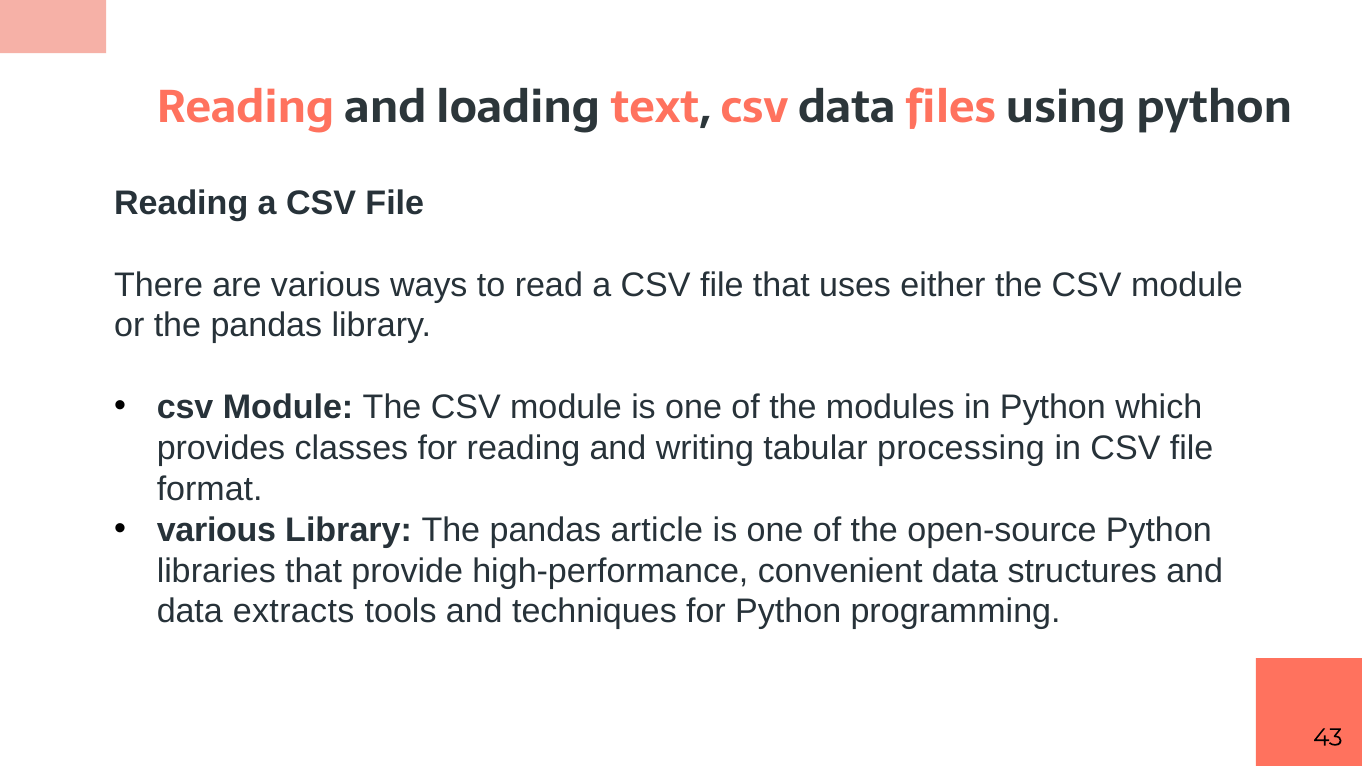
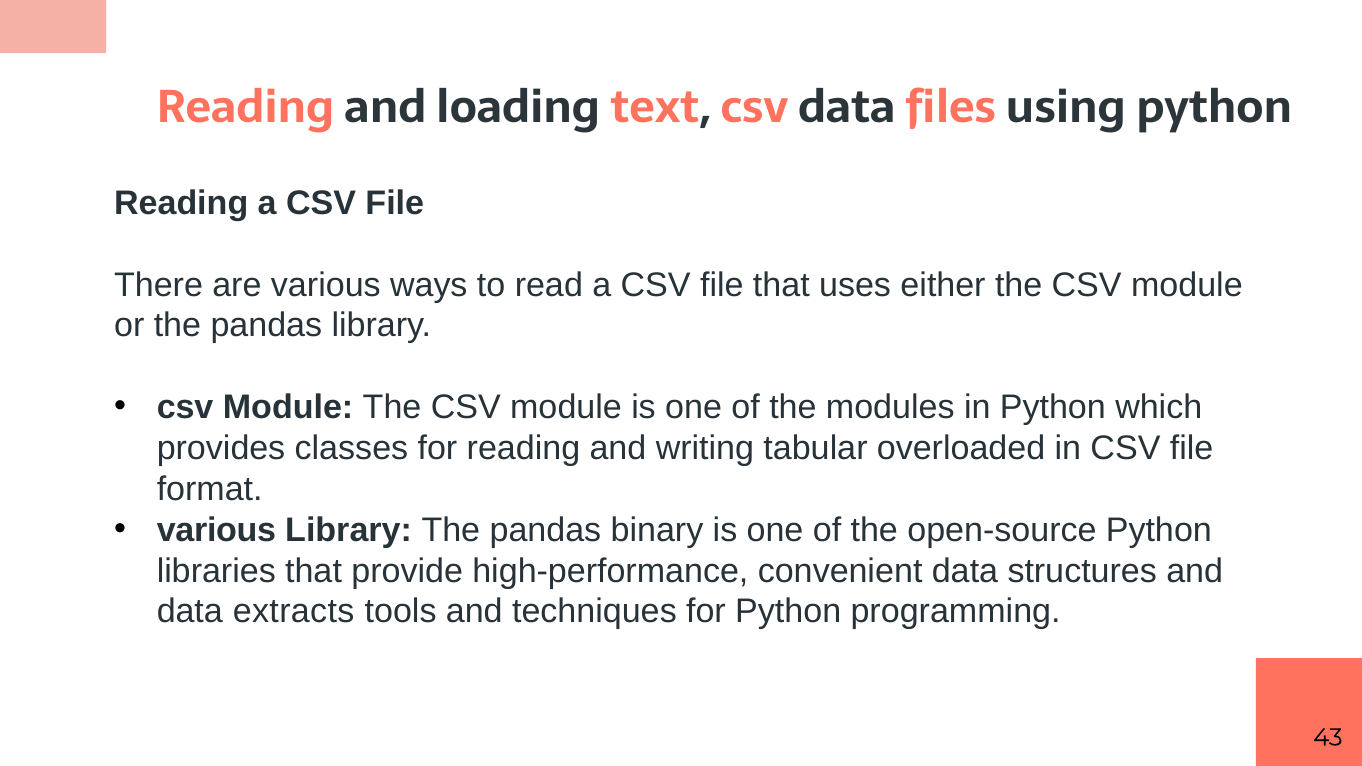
processing: processing -> overloaded (961, 448)
article: article -> binary (657, 530)
